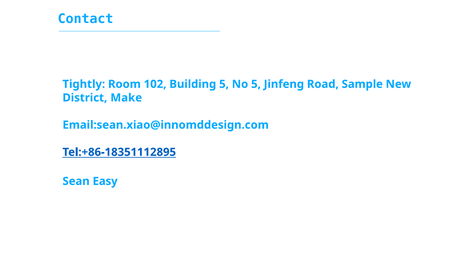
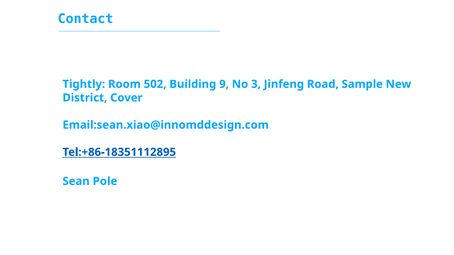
102: 102 -> 502 (155, 84)
Building 5: 5 -> 9 (224, 84)
No 5: 5 -> 3 (256, 84)
Make: Make -> Cover (126, 98)
Easy: Easy -> Pole (105, 181)
